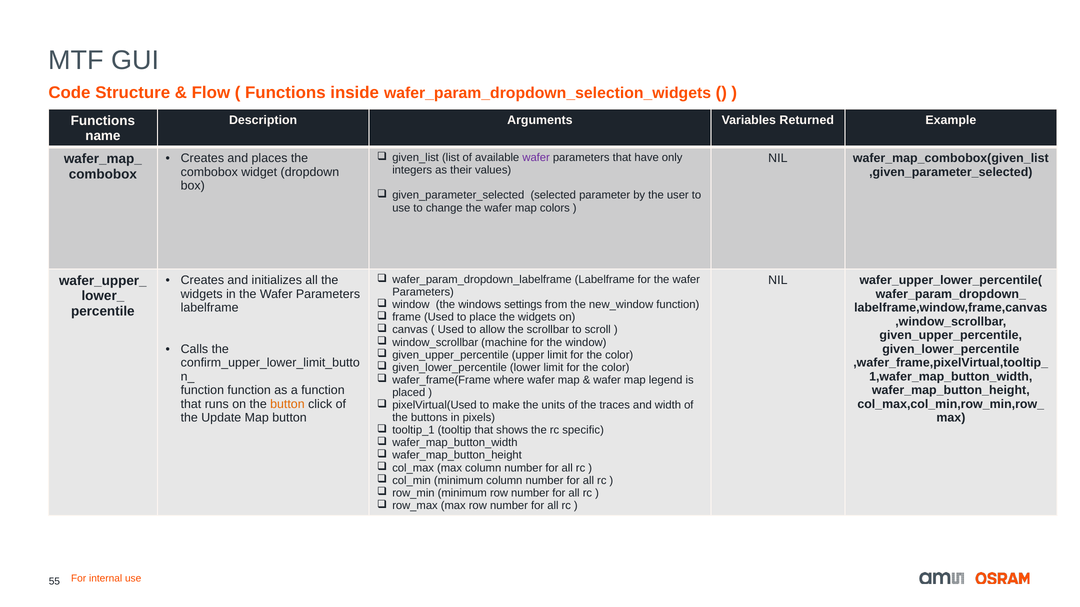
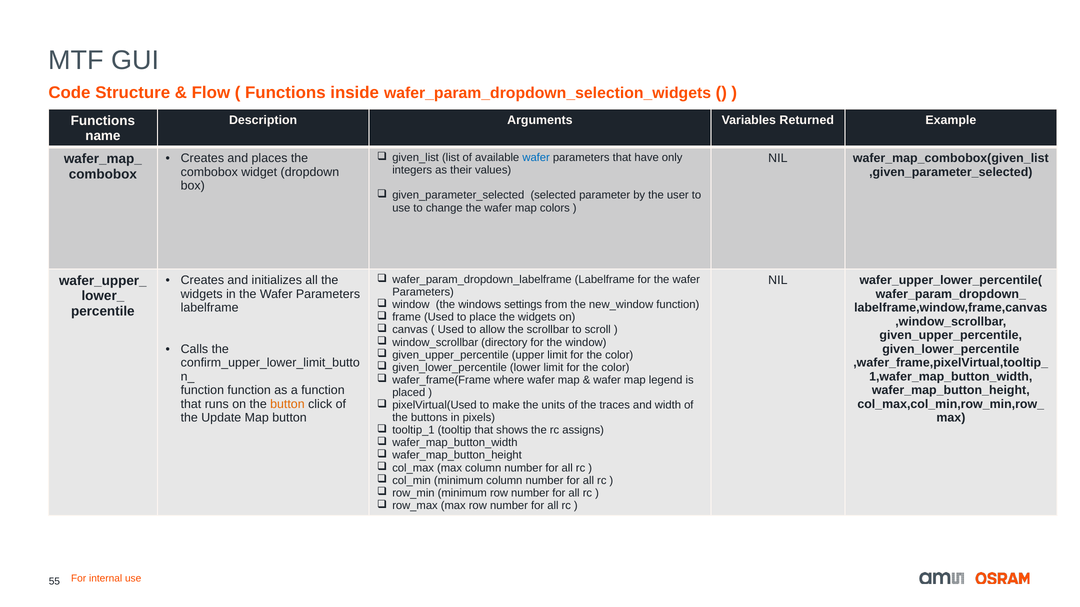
wafer colour: purple -> blue (536, 158)
machine: machine -> directory (504, 343)
specific: specific -> assigns (583, 431)
